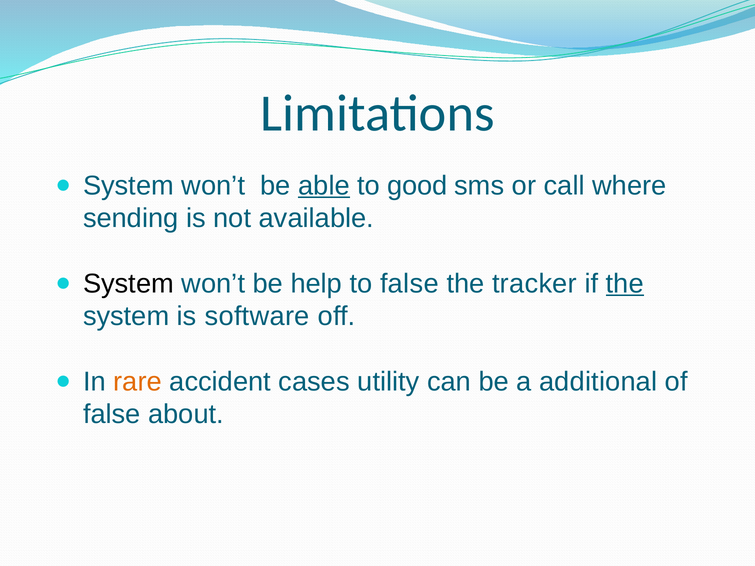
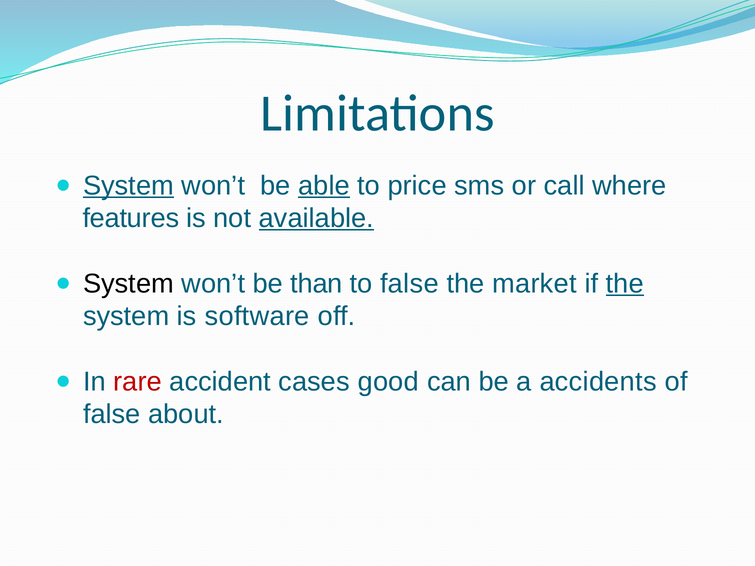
System underline: none -> present (128, 186)
good: good -> price (417, 186)
sending: sending -> features (131, 218)
available underline: none -> present (316, 218)
help: help -> than (317, 284)
tracker: tracker -> market (534, 284)
rare colour: orange -> red (138, 382)
utility: utility -> good (388, 382)
additional: additional -> accidents (598, 382)
